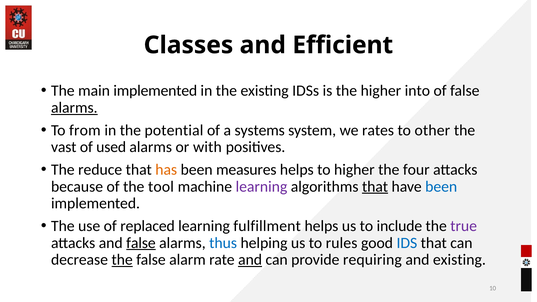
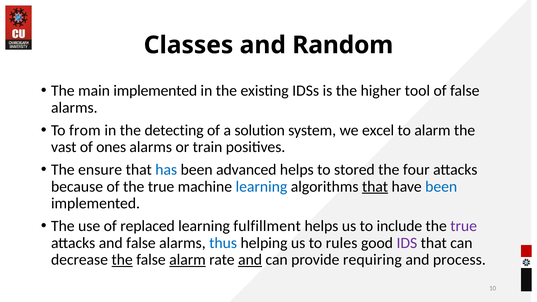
Efficient: Efficient -> Random (343, 45)
into: into -> tool (417, 91)
alarms underline: present -> none (74, 108)
potential: potential -> detecting (174, 130)
systems: systems -> solution (260, 130)
rates: rates -> excel (378, 130)
to other: other -> alarm (432, 130)
used: used -> ones (111, 147)
with: with -> train (208, 147)
reduce: reduce -> ensure (100, 170)
has colour: orange -> blue (166, 170)
measures: measures -> advanced (246, 170)
to higher: higher -> stored (354, 170)
of the tool: tool -> true (161, 187)
learning colour: purple -> blue (261, 187)
false underline: present -> none (141, 243)
IDS colour: blue -> purple (407, 243)
alarm underline: none -> present (187, 260)
and existing: existing -> process (459, 260)
